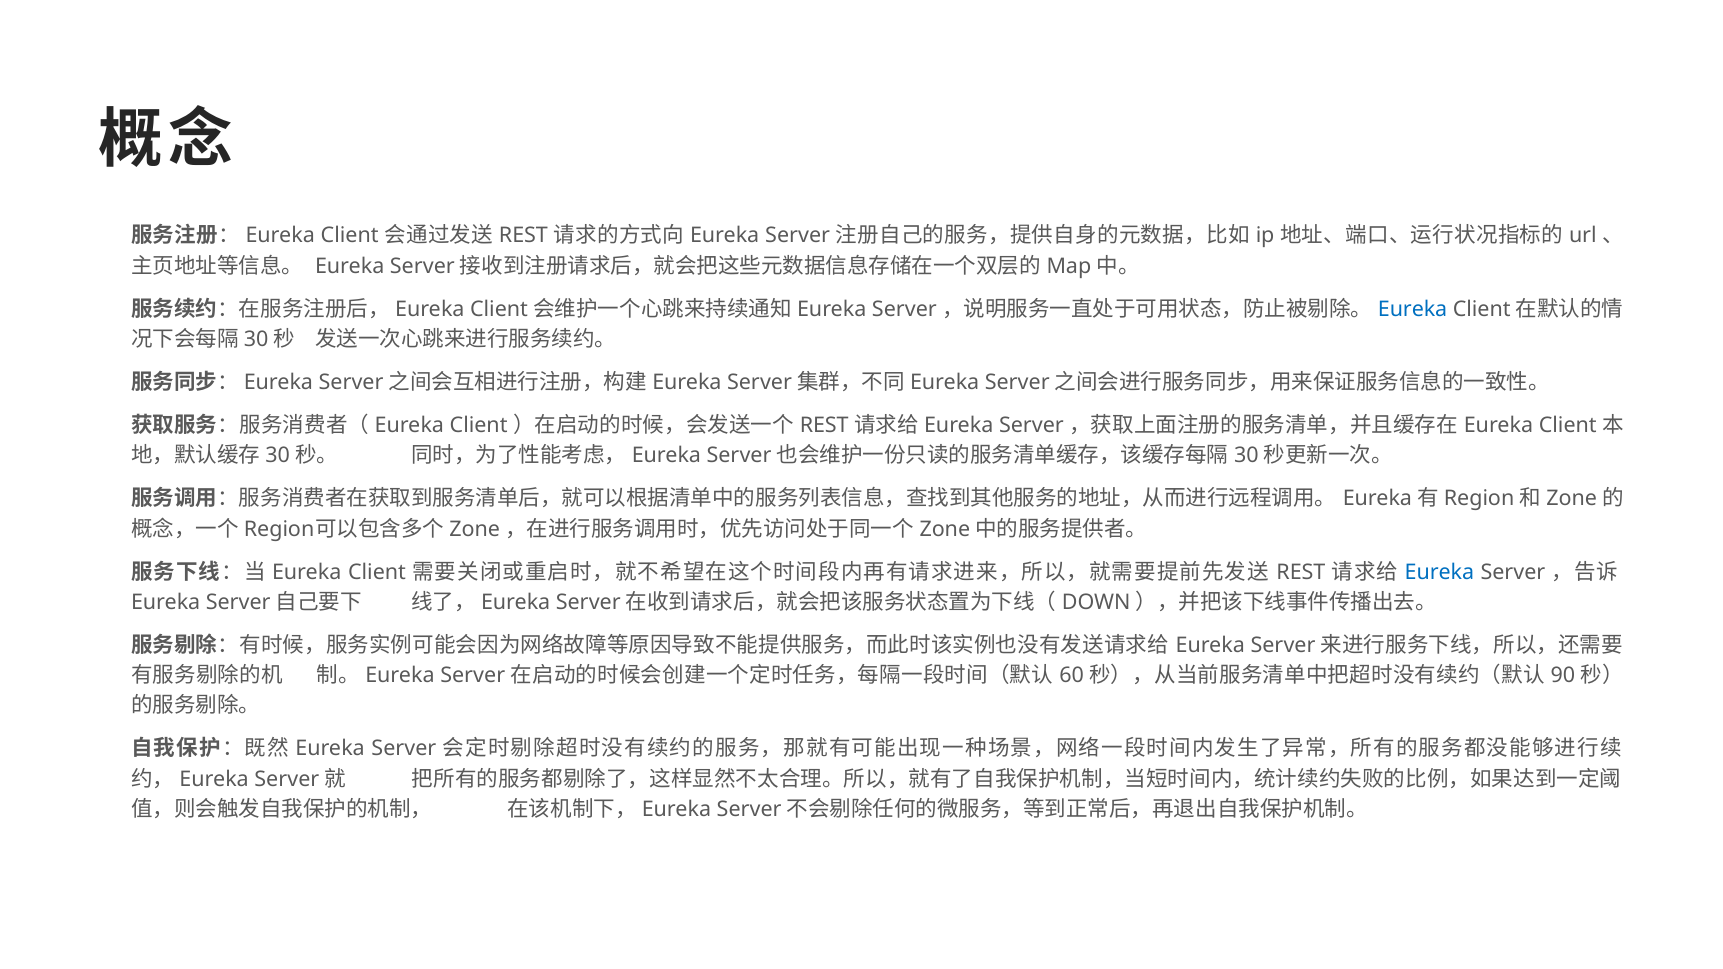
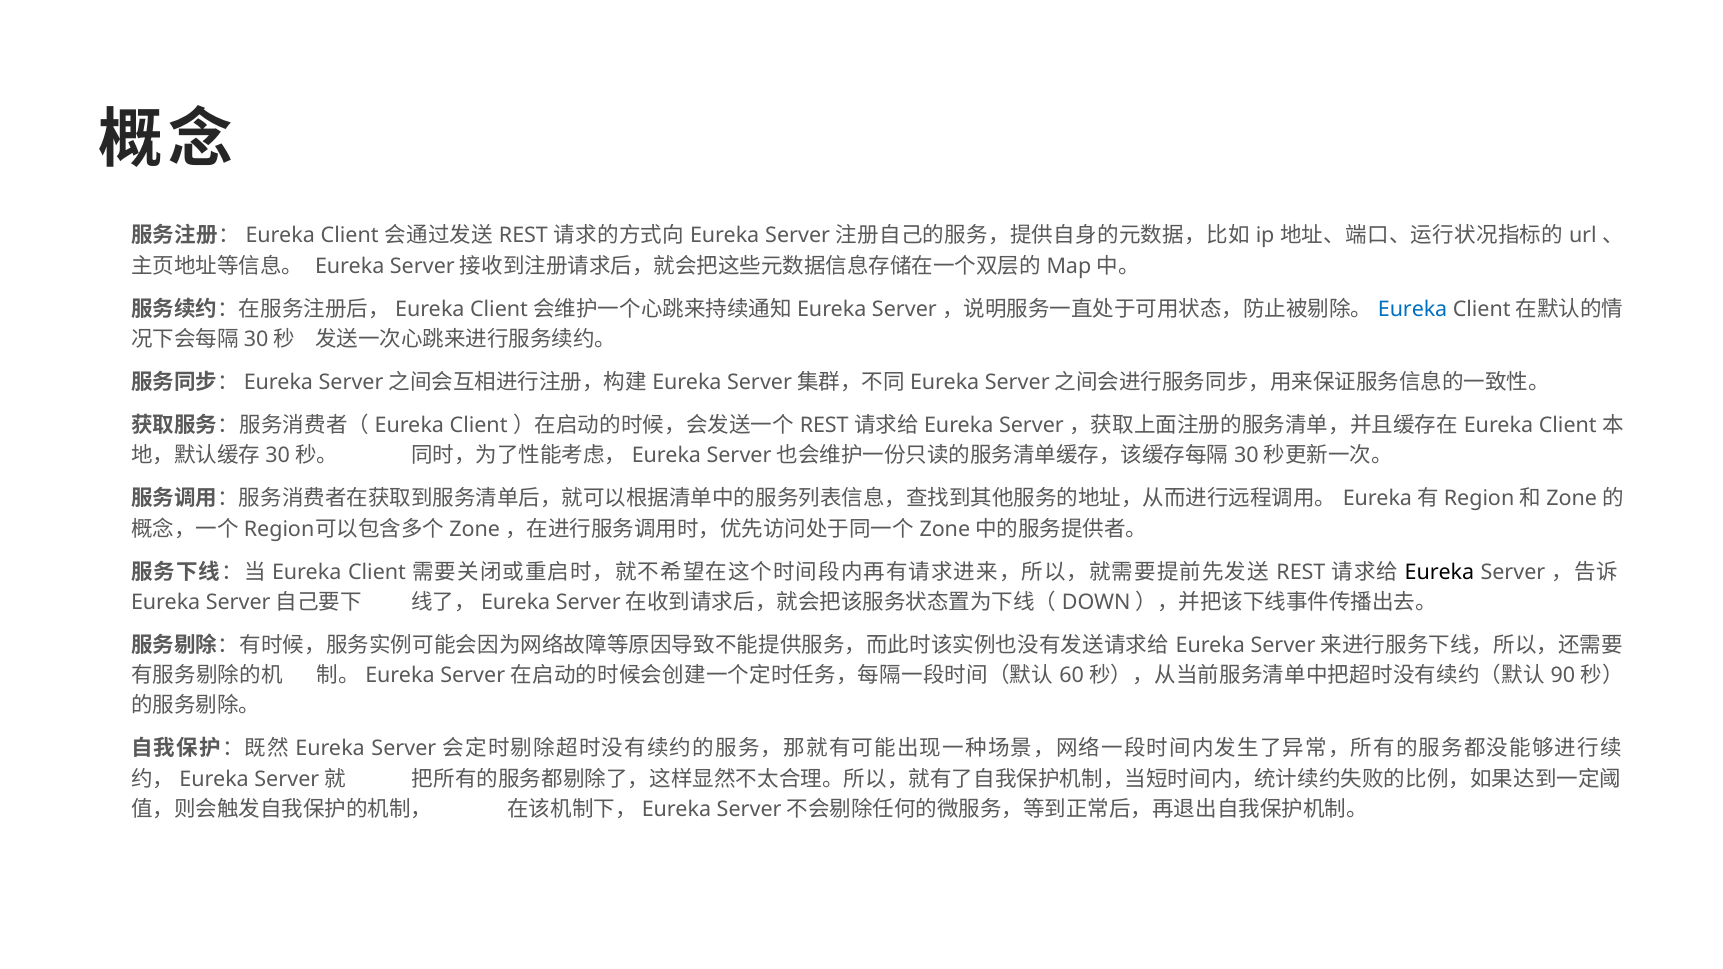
Eureka colour: blue -> black (1439, 572)
